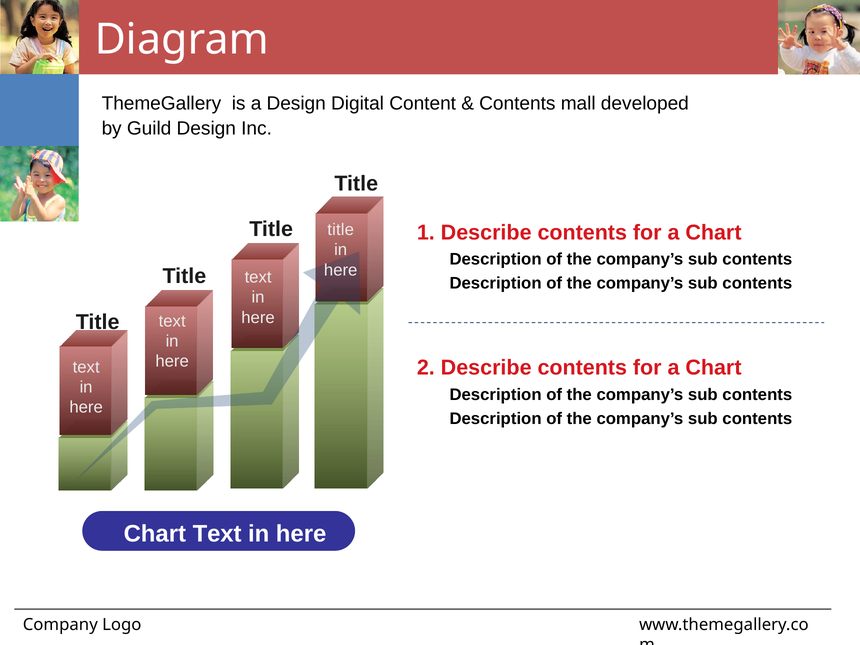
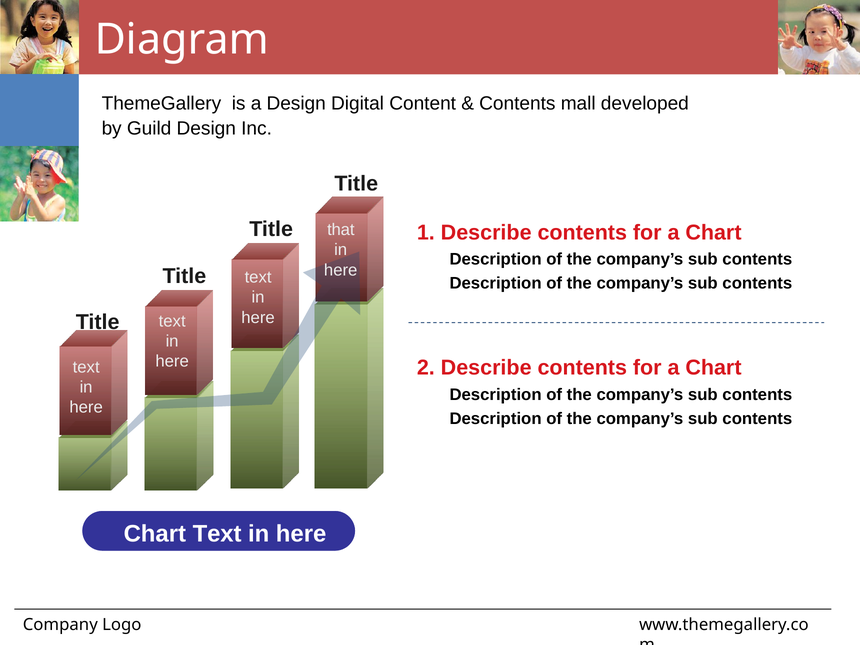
title: title -> that (341, 230)
